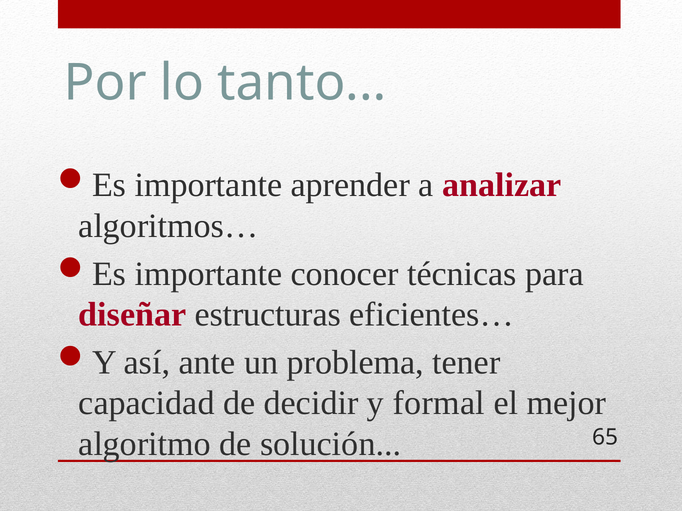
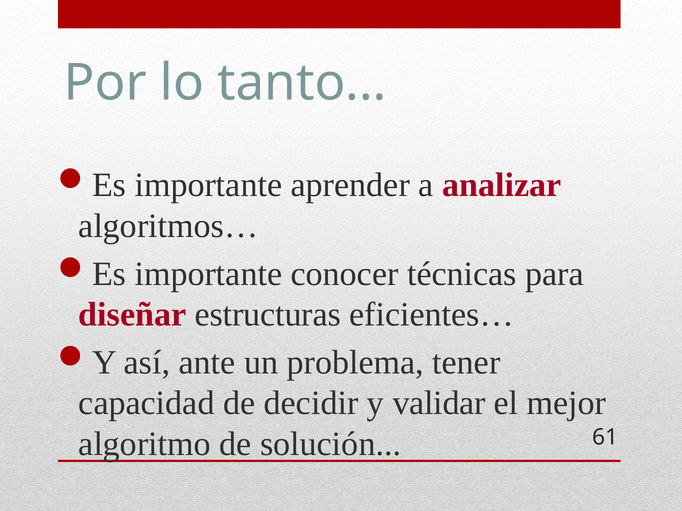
formal: formal -> validar (439, 404)
65: 65 -> 61 (605, 438)
